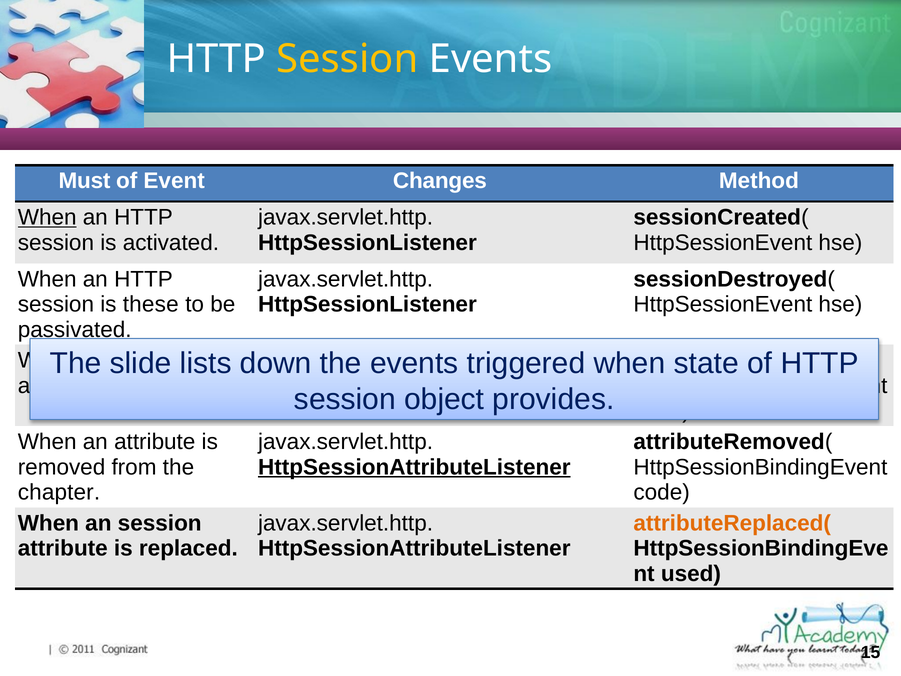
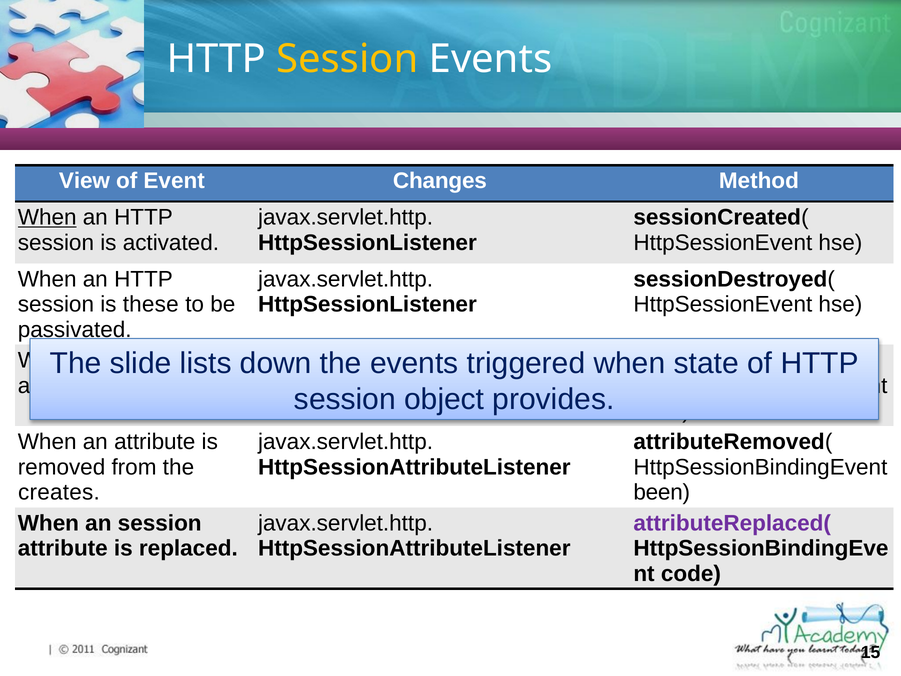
Must: Must -> View (84, 181)
HttpSessionAttributeListener underline: present -> none (414, 467)
chapter: chapter -> creates (59, 492)
code: code -> been (662, 492)
attributeReplaced( colour: orange -> purple (732, 523)
used: used -> code (691, 573)
